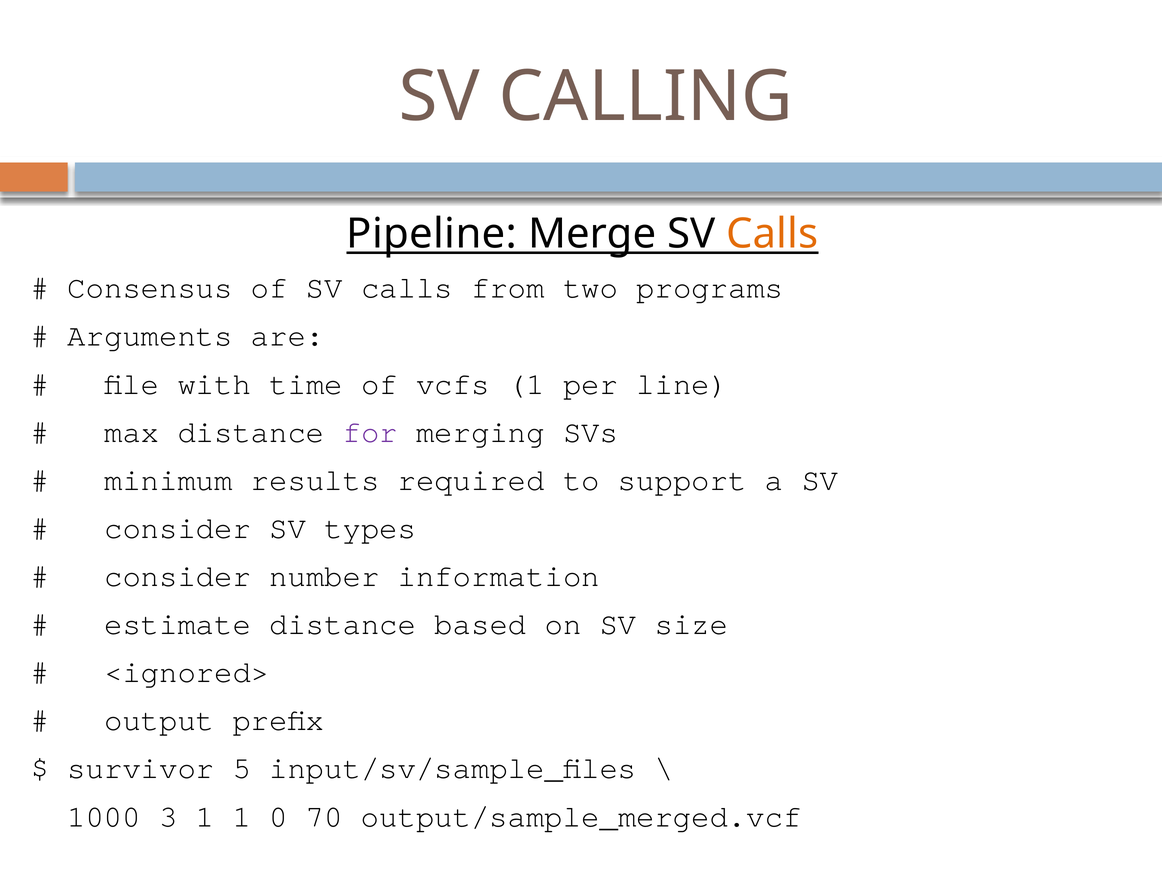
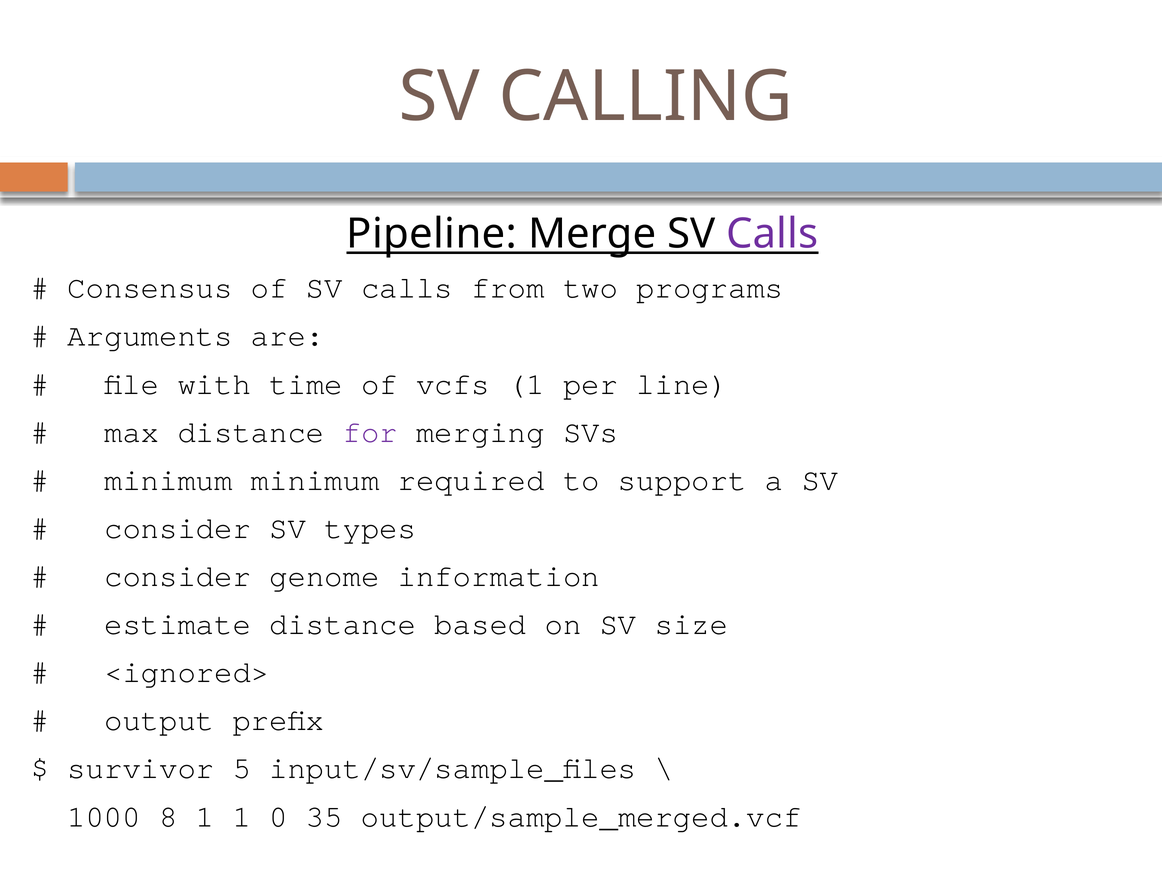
Calls colour: orange -> purple (772, 234)
minimum results: results -> minimum (315, 480)
number: number -> genome (324, 576)
3: 3 -> 8 (168, 817)
70: 70 -> 35 (324, 817)
